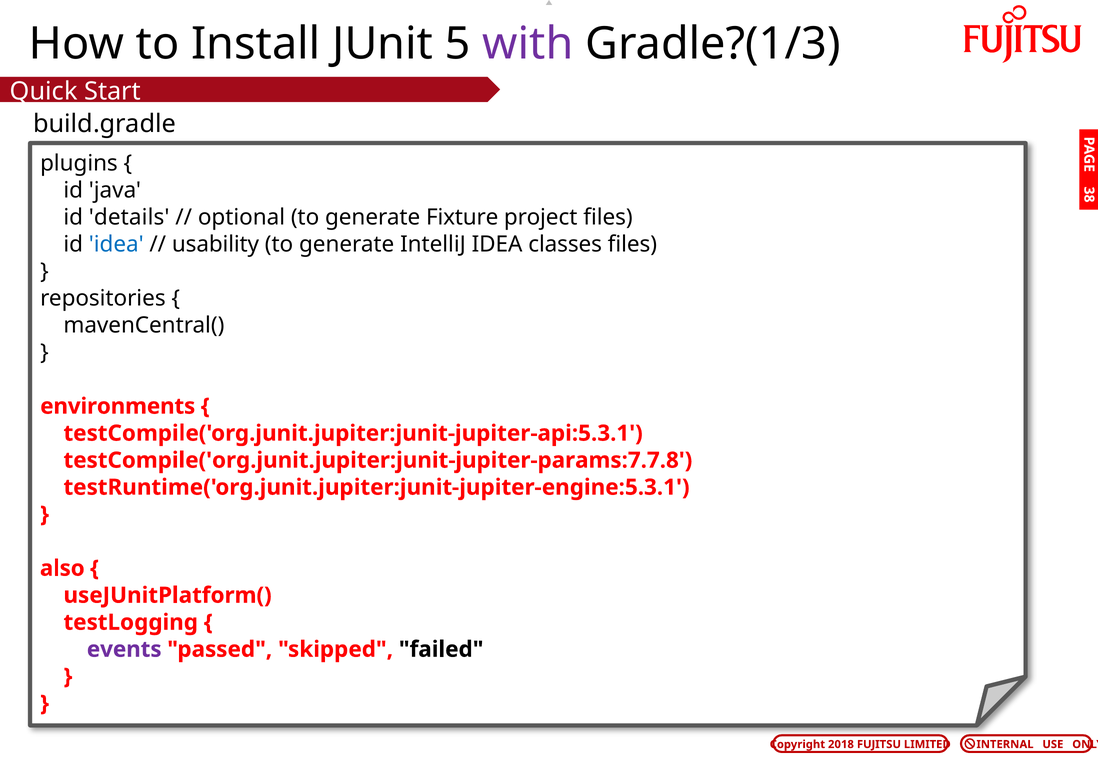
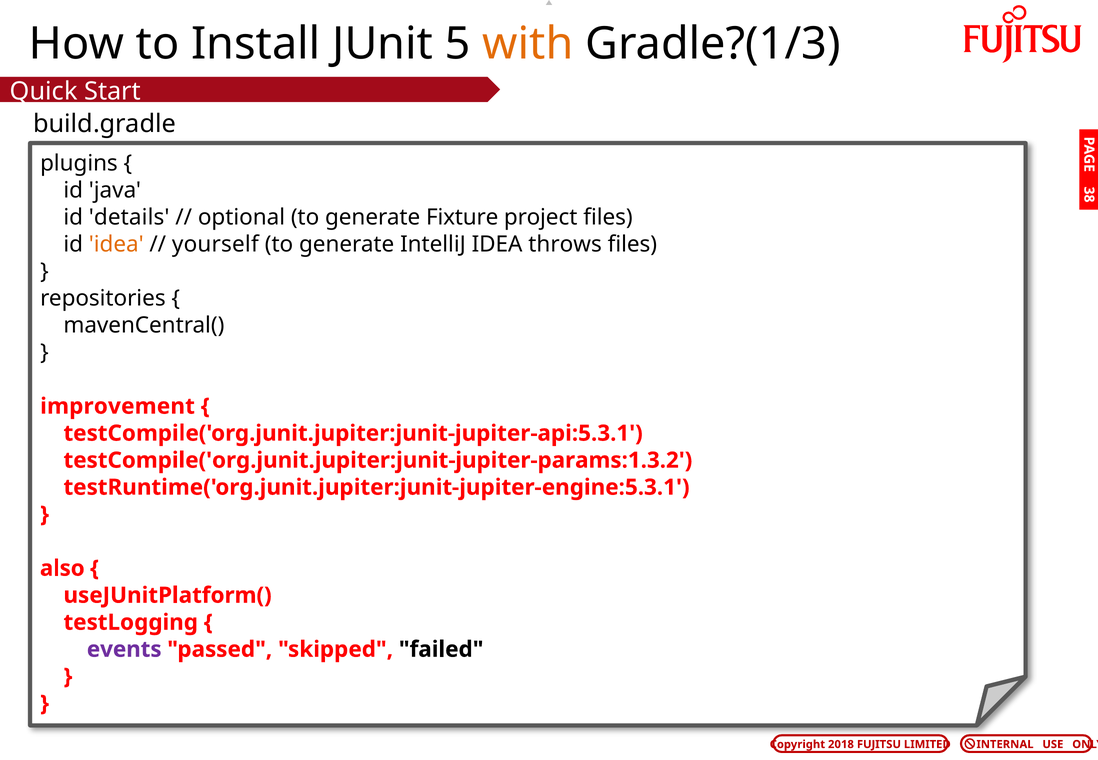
with colour: purple -> orange (528, 44)
idea colour: blue -> orange (116, 244)
usability: usability -> yourself (215, 244)
classes: classes -> throws (565, 244)
environments: environments -> improvement (118, 406)
testCompile('org.junit.jupiter:junit-jupiter-params:7.7.8: testCompile('org.junit.jupiter:junit-jupiter-params:7.7.8 -> testCompile('org.junit.jupiter:junit-jupiter-params:1.3.2 (378, 460)
